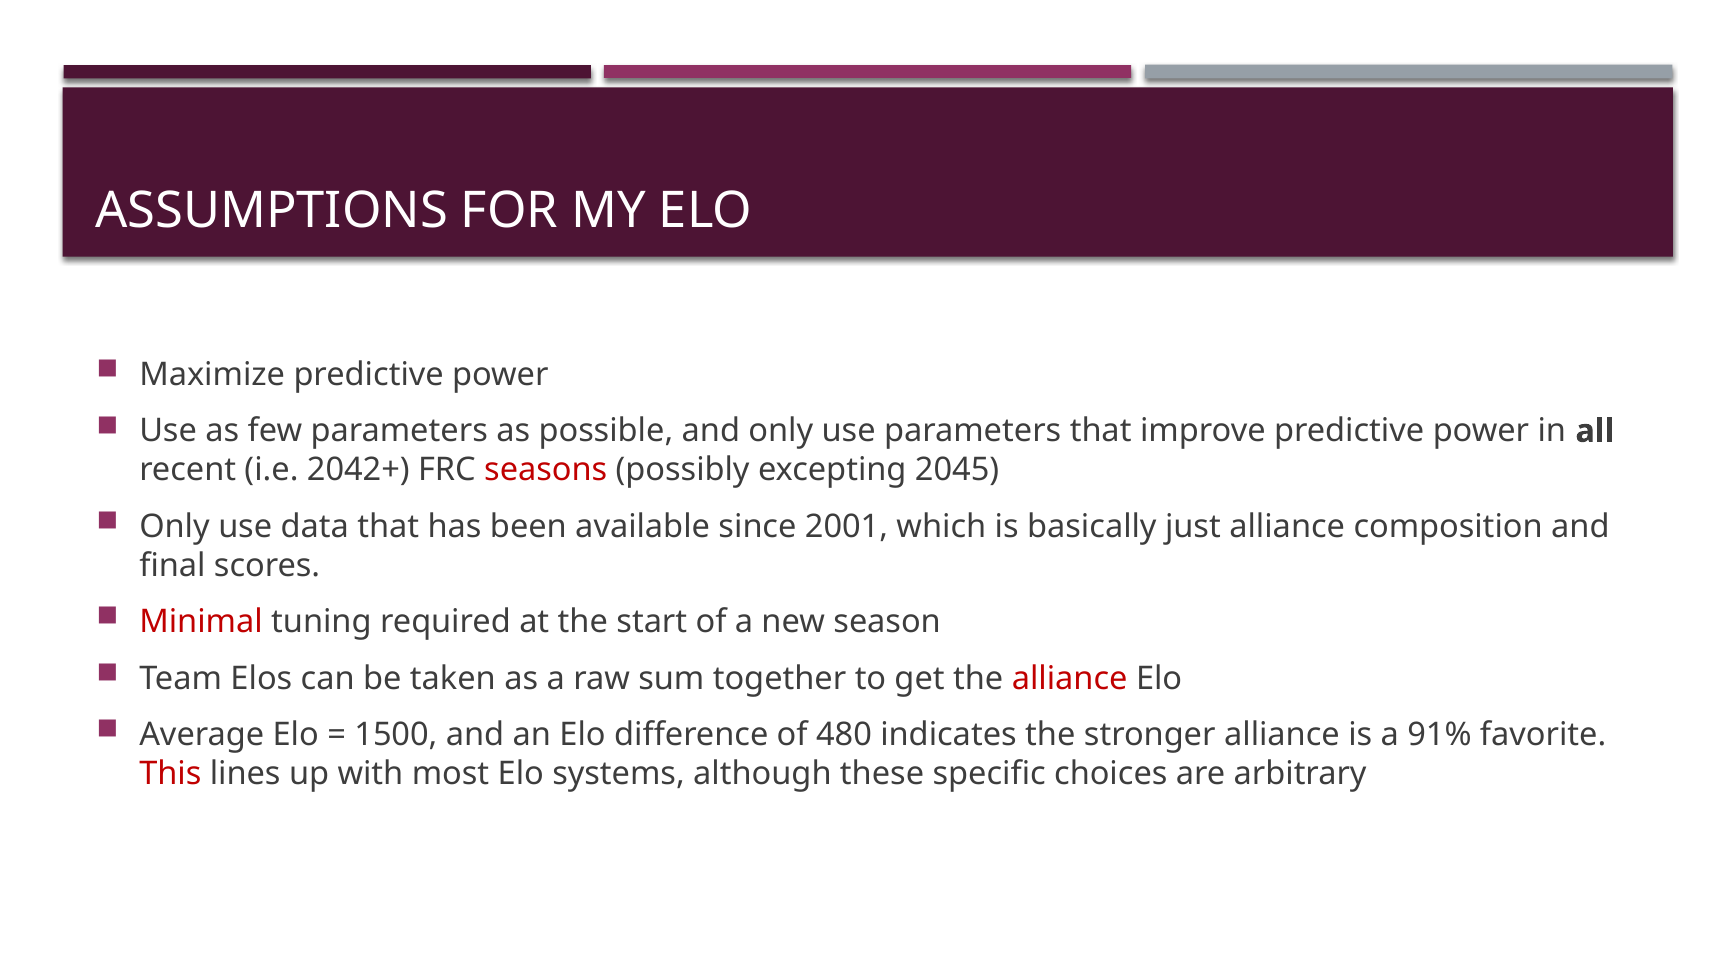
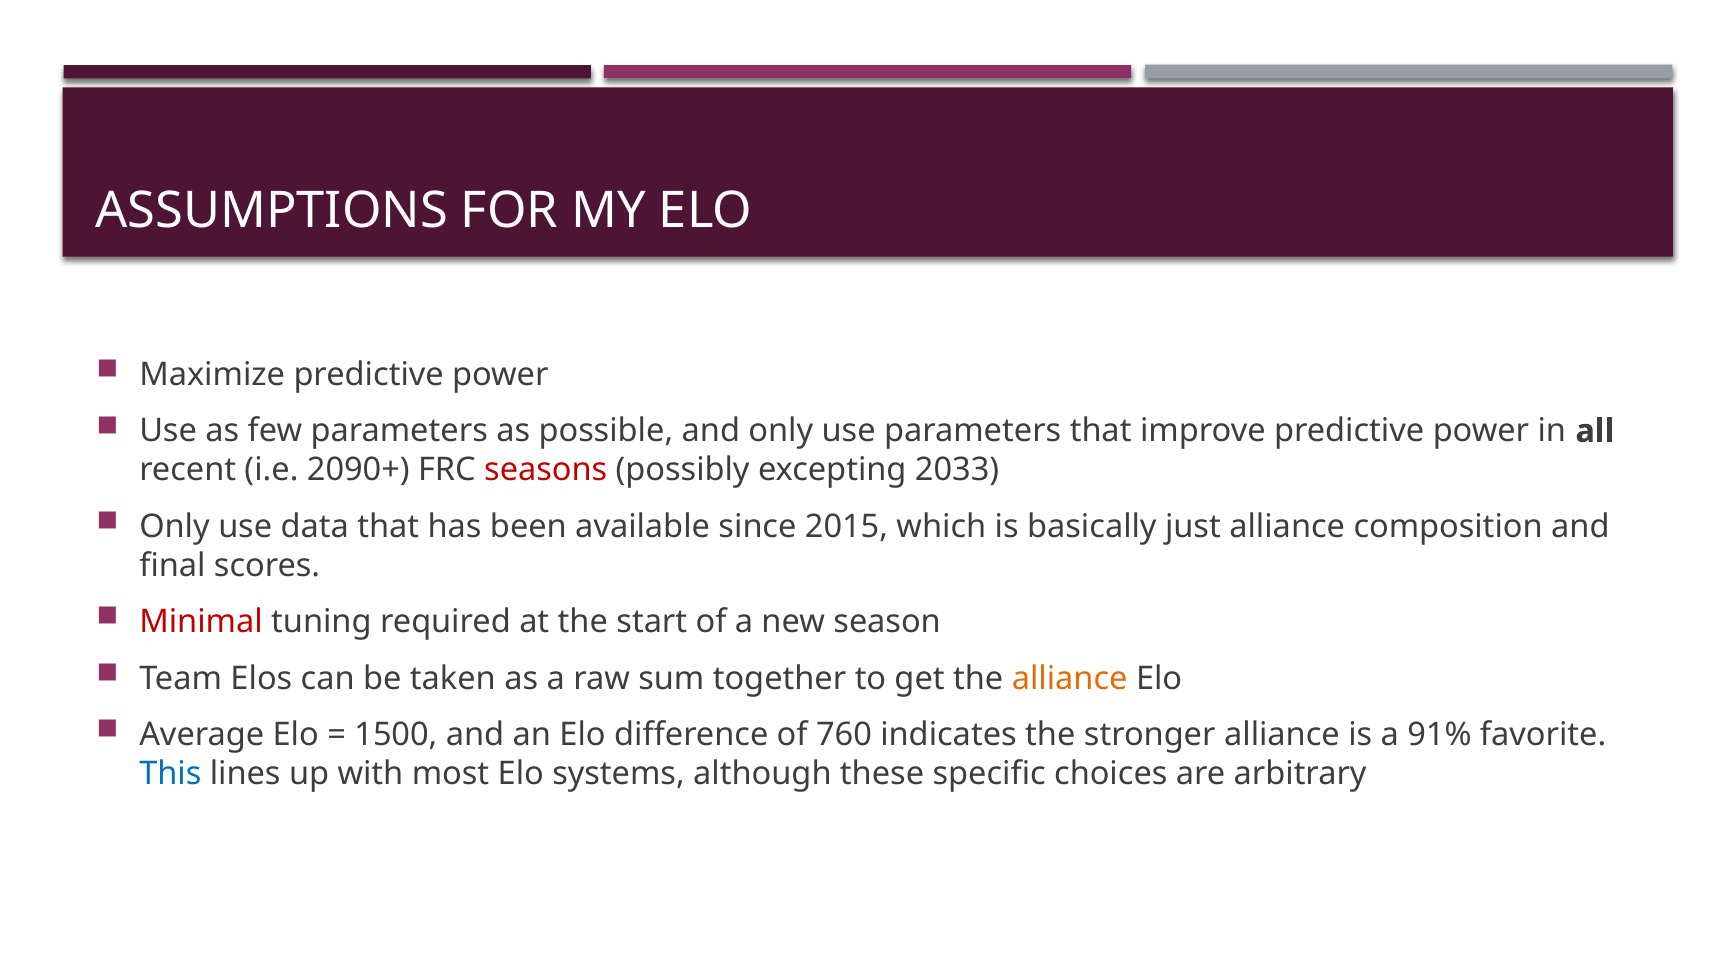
2042+: 2042+ -> 2090+ (358, 470)
2045: 2045 -> 2033 (957, 470)
2001: 2001 -> 2015 (846, 527)
alliance colour: red -> orange (1070, 679)
480: 480 -> 760 (844, 735)
This colour: red -> blue (170, 774)
